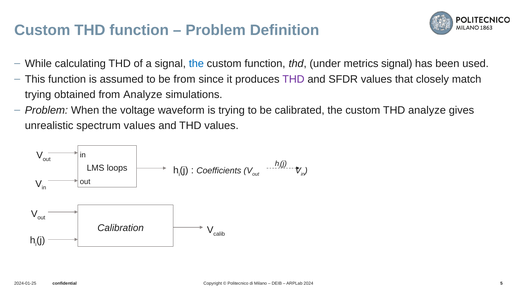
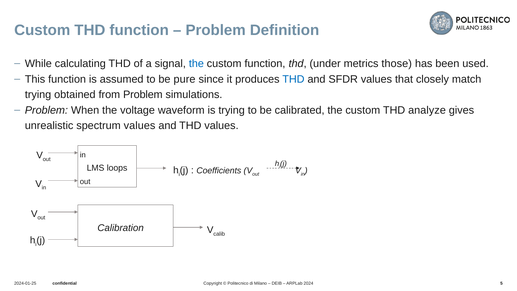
metrics signal: signal -> those (397, 64)
be from: from -> pure (185, 79)
THD colour: purple -> blue (293, 79)
from Analyze: Analyze -> Problem (143, 95)
